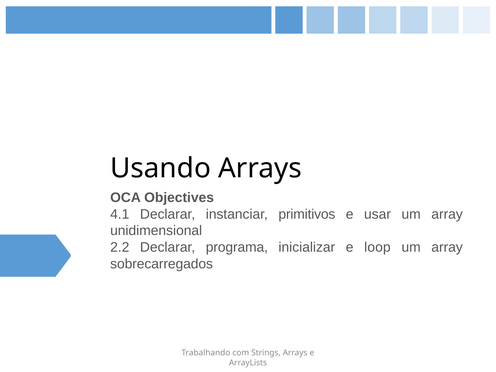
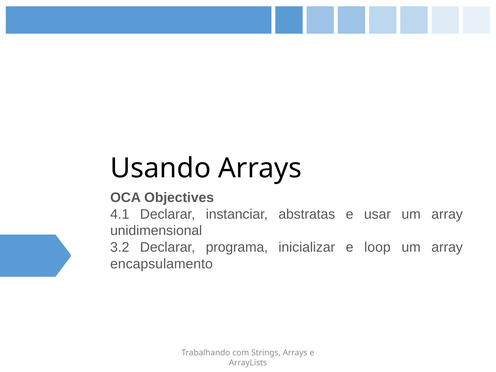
primitivos: primitivos -> abstratas (307, 214)
2.2: 2.2 -> 3.2 (120, 247)
sobrecarregados: sobrecarregados -> encapsulamento (161, 264)
